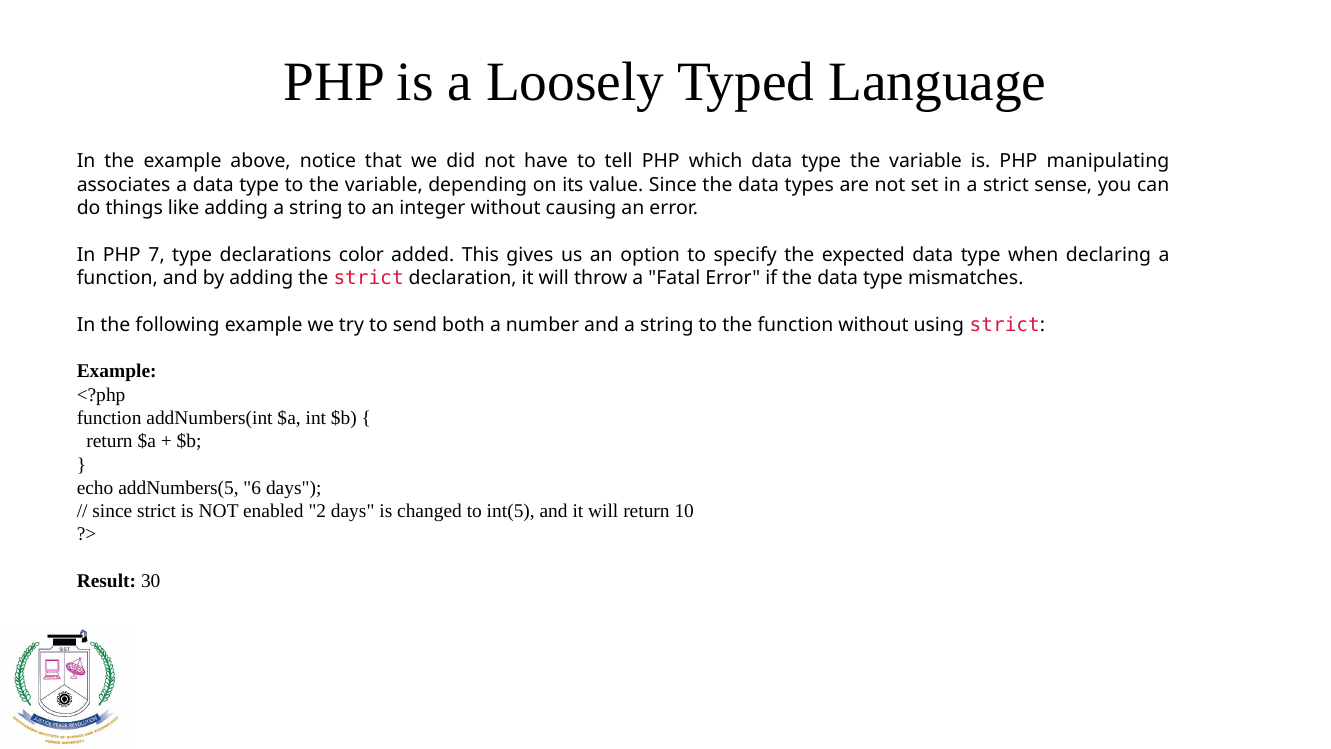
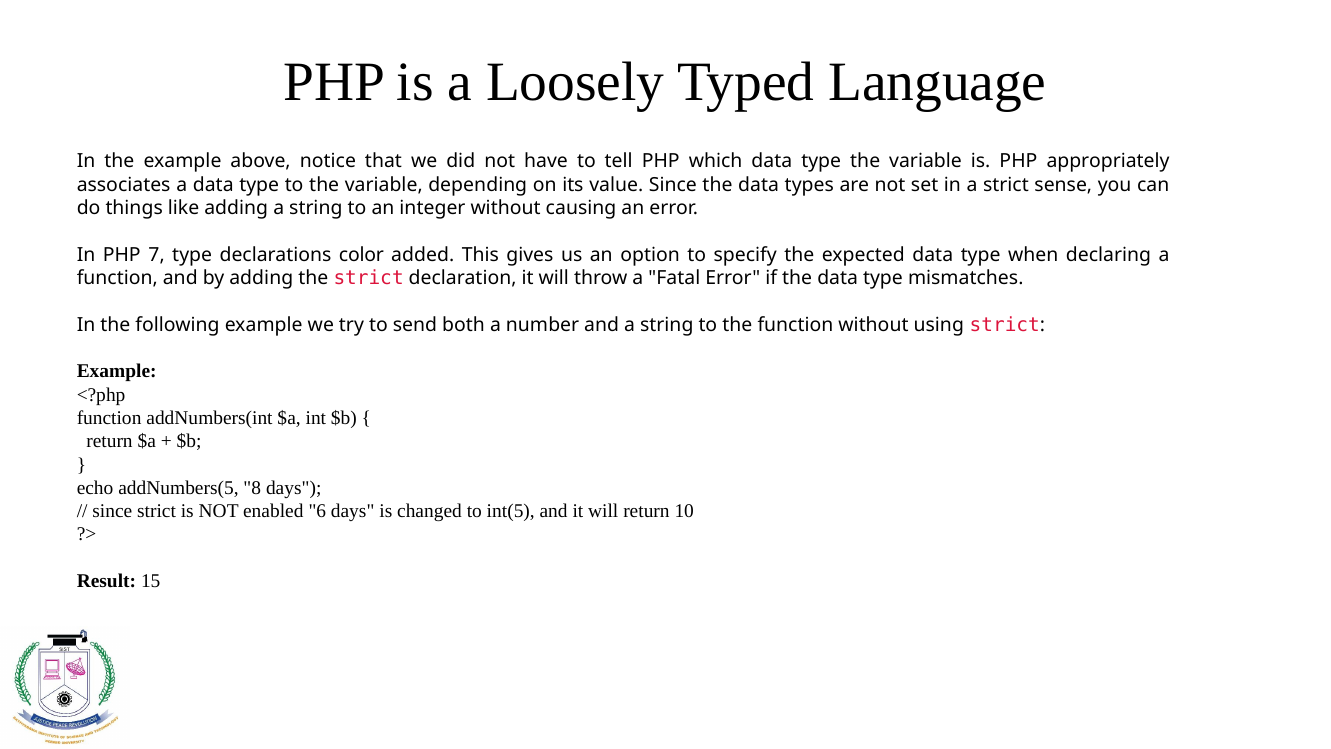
manipulating: manipulating -> appropriately (1108, 161)
6: 6 -> 8 (252, 488)
2: 2 -> 6 (317, 511)
30: 30 -> 15 (151, 581)
